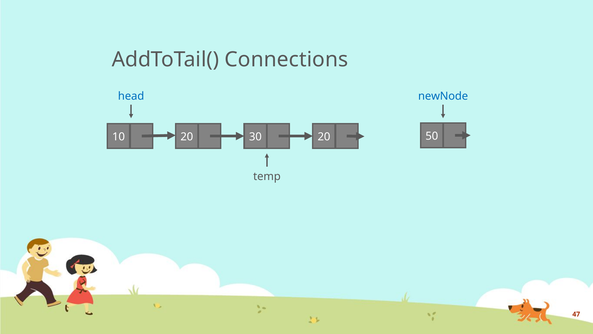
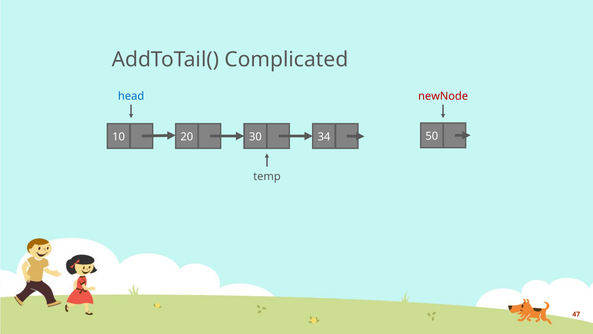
Connections: Connections -> Complicated (286, 60)
newNode colour: blue -> red (443, 96)
30 20: 20 -> 34 (324, 137)
